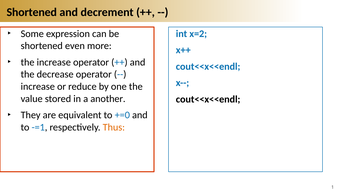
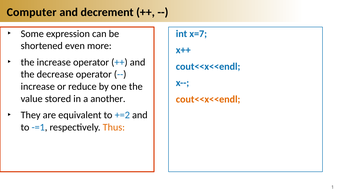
Shortened: Shortened -> Computer (32, 12)
x=2: x=2 -> x=7 (198, 34)
cout<<x<<endl colour: black -> orange (208, 99)
+=0: +=0 -> +=2 (122, 115)
